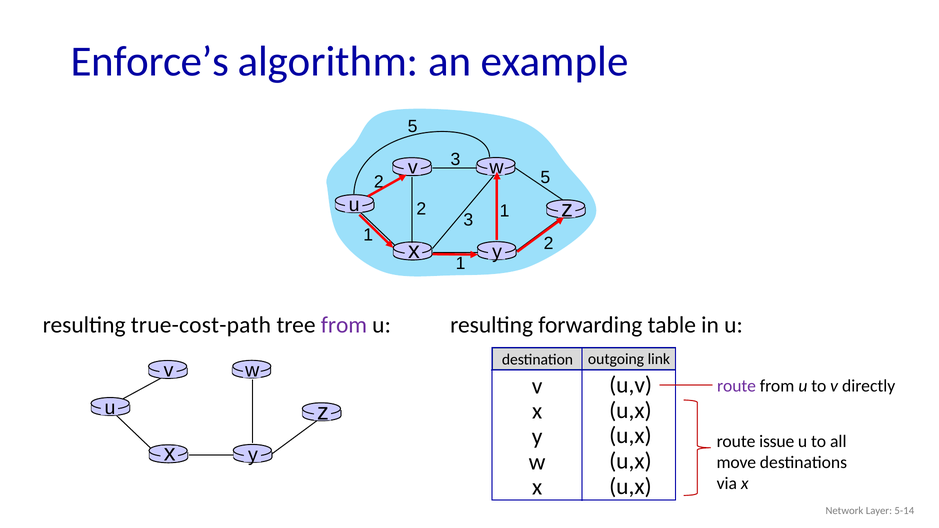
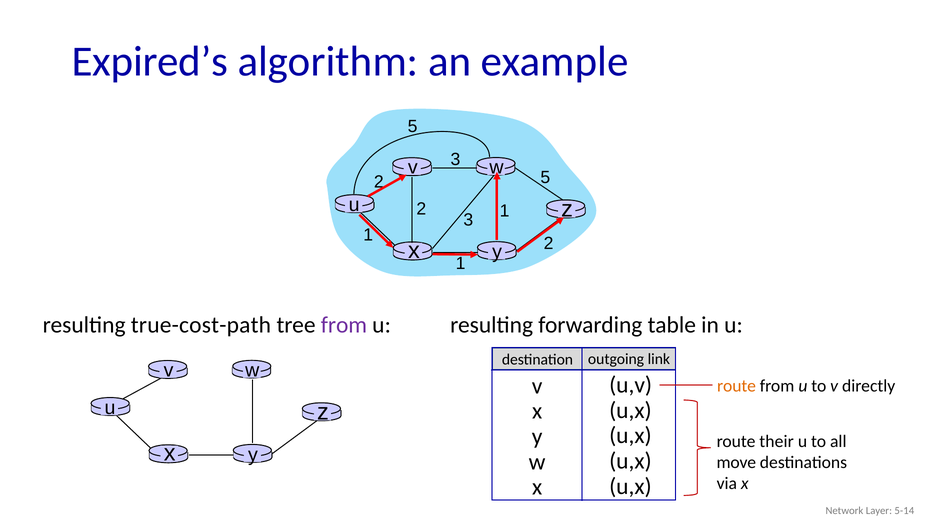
Enforce’s: Enforce’s -> Expired’s (150, 61)
route colour: purple -> orange (737, 386)
issue: issue -> their (777, 441)
